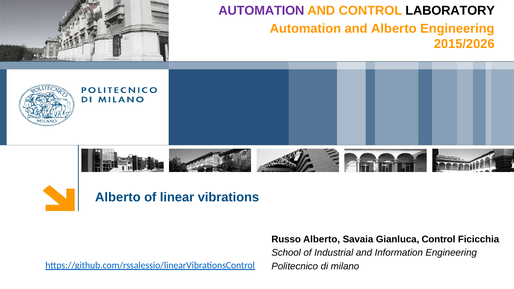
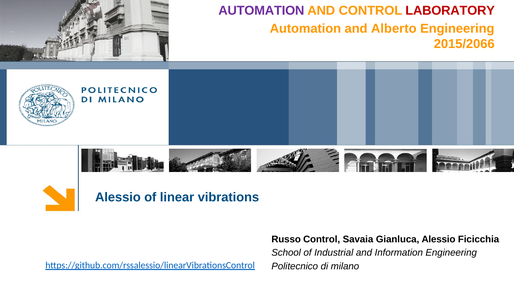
LABORATORY colour: black -> red (450, 11)
2015/2026: 2015/2026 -> 2015/2066 (464, 44)
Alberto: Alberto -> Alessio (118, 197)
Russo Alberto: Alberto -> Control (322, 239)
Gianluca Control: Control -> Alessio (438, 239)
